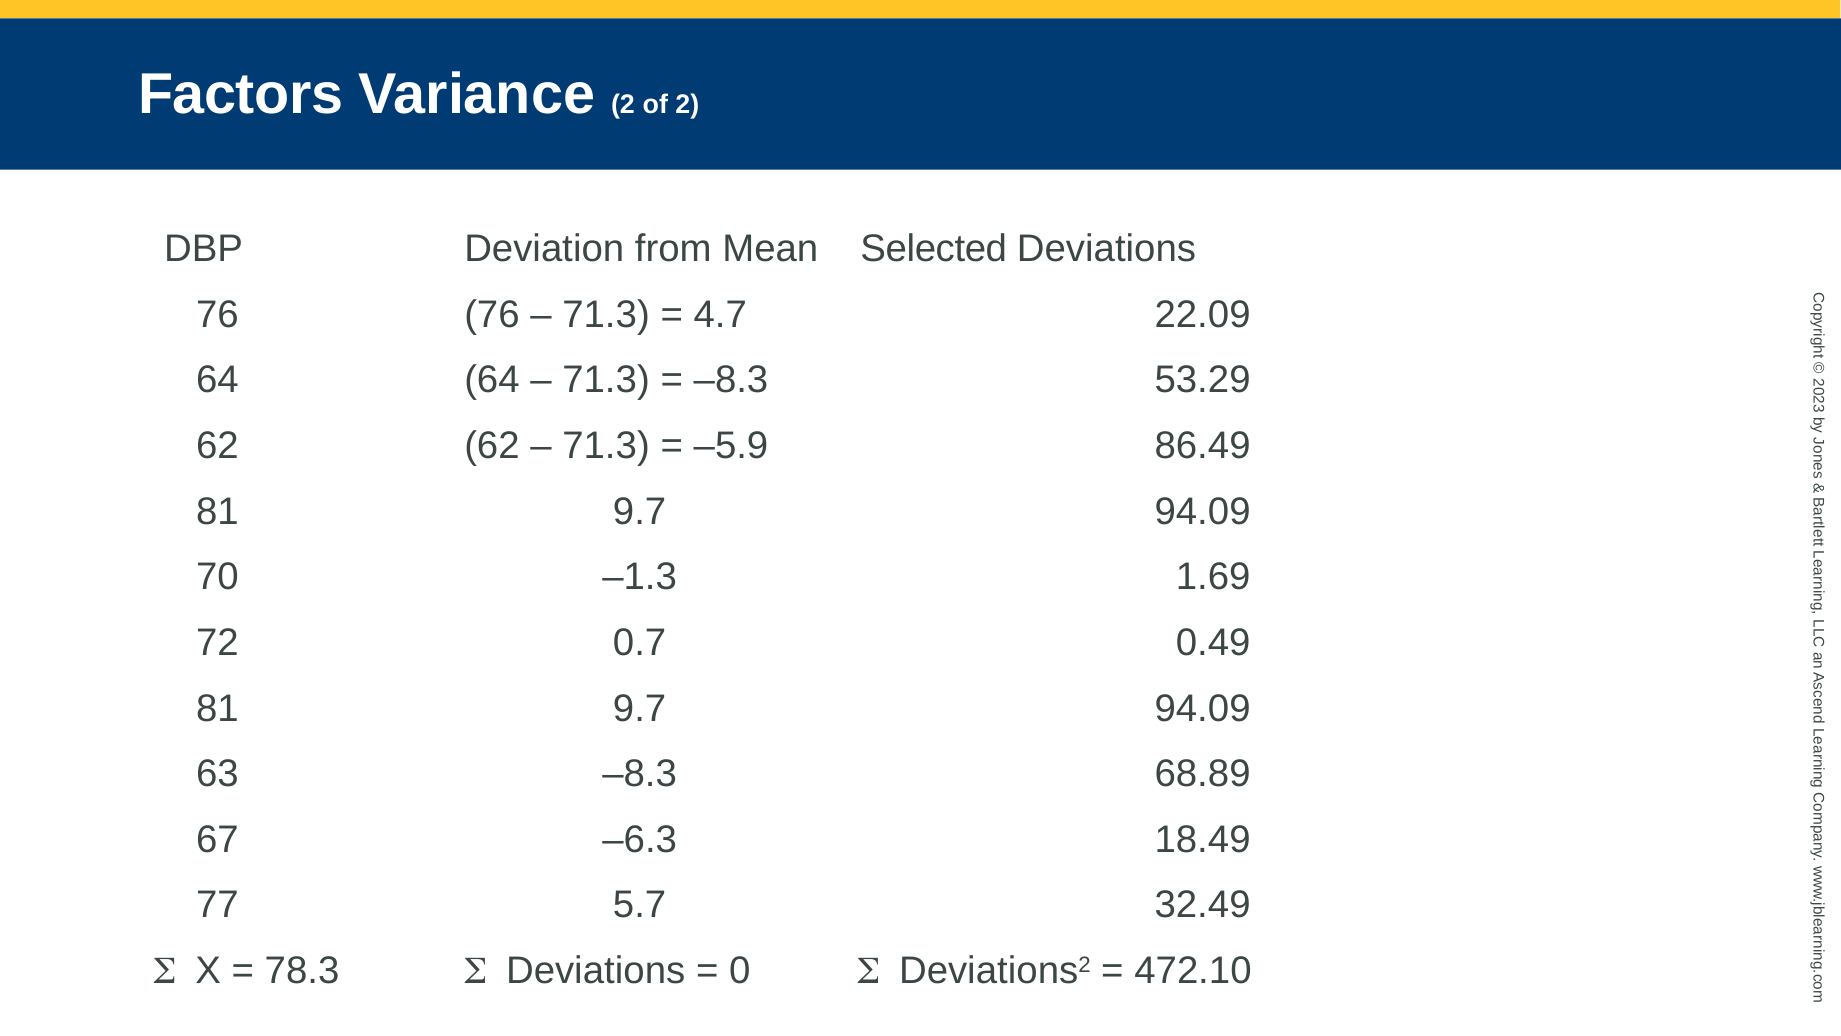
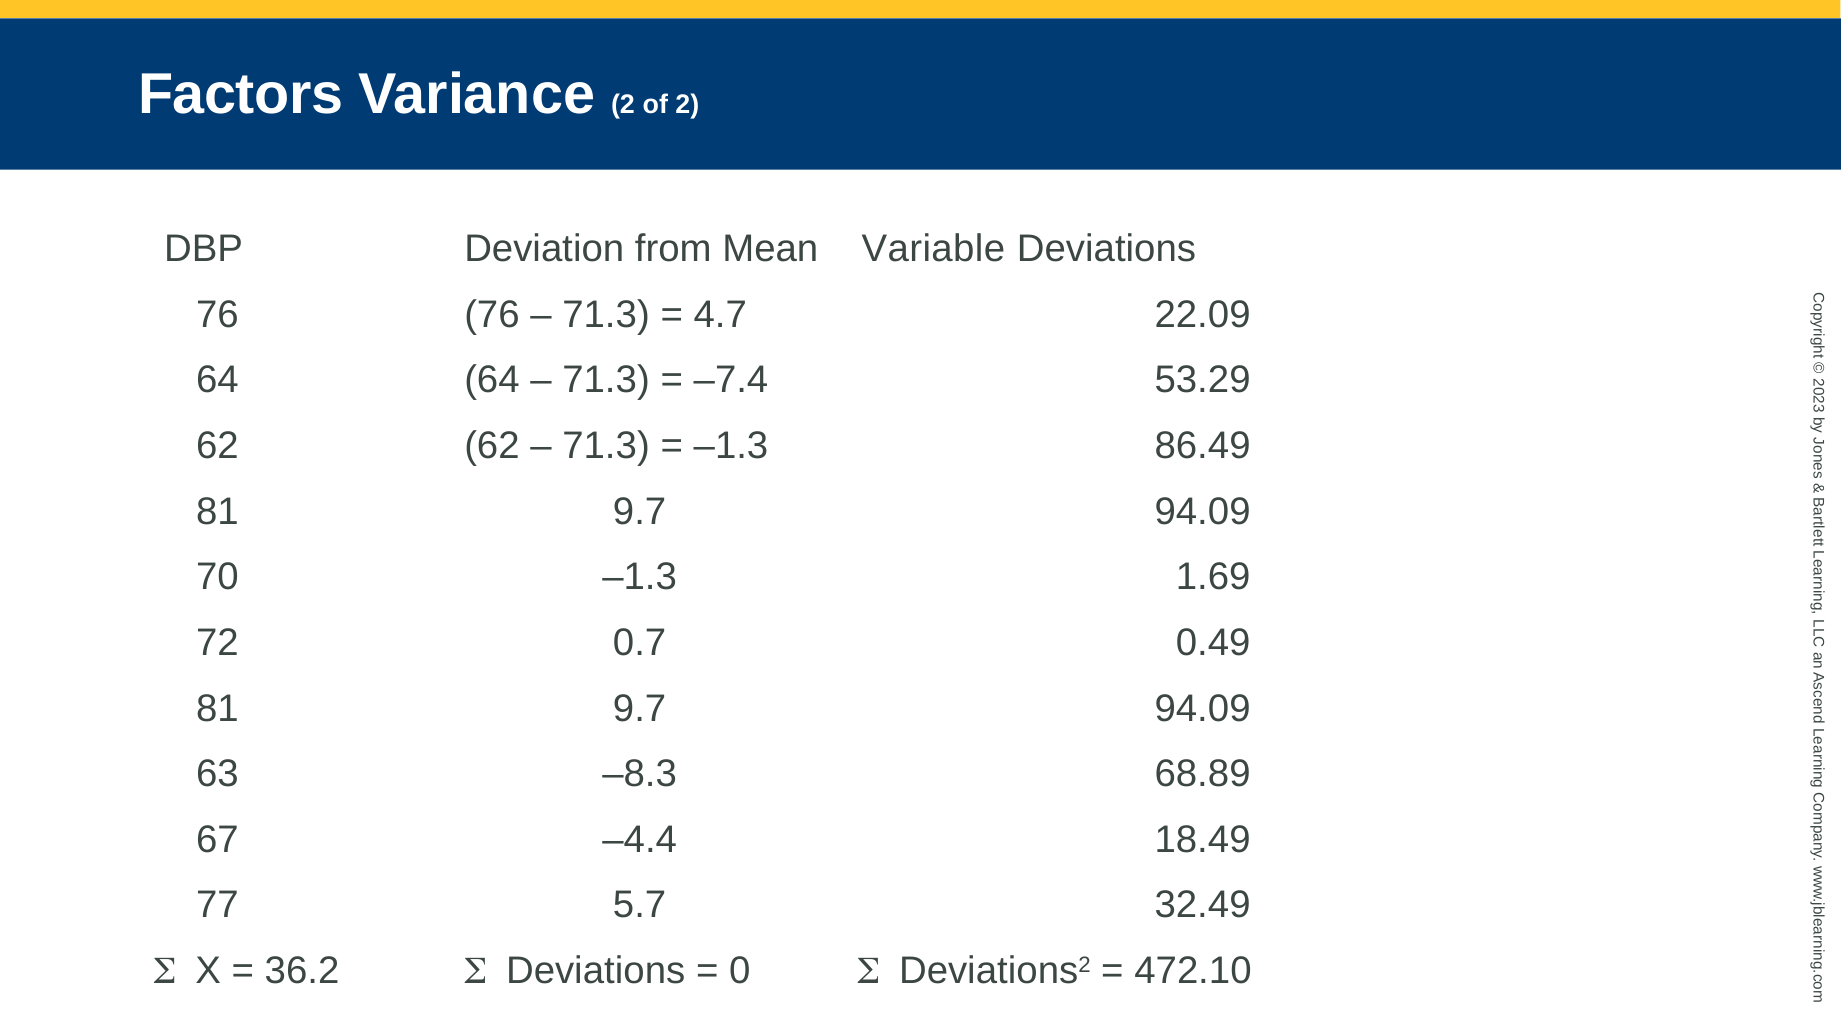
Selected: Selected -> Variable (933, 249)
–8.3: –8.3 -> –7.4 (731, 380)
–5.9: –5.9 -> –1.3 (731, 446)
–6.3: –6.3 -> –4.4 (640, 839)
78.3: 78.3 -> 36.2 (302, 971)
